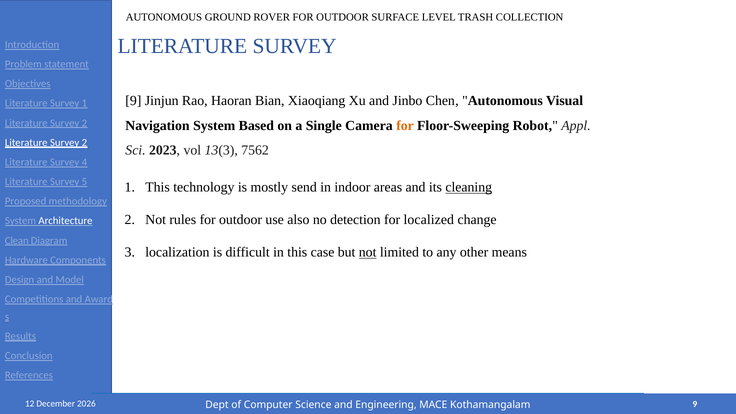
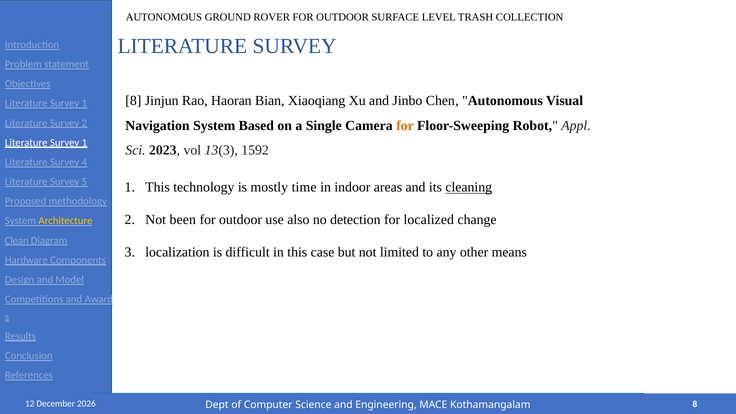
9: 9 -> 8 (133, 101)
2: 2 -> 1 (84, 143)
7562: 7562 -> 1592 (255, 150)
send: send -> time (304, 187)
rules: rules -> been (183, 220)
Architecture colour: white -> yellow (65, 221)
not underline: present -> none (368, 252)
9: 9 -> 8 (695, 404)
